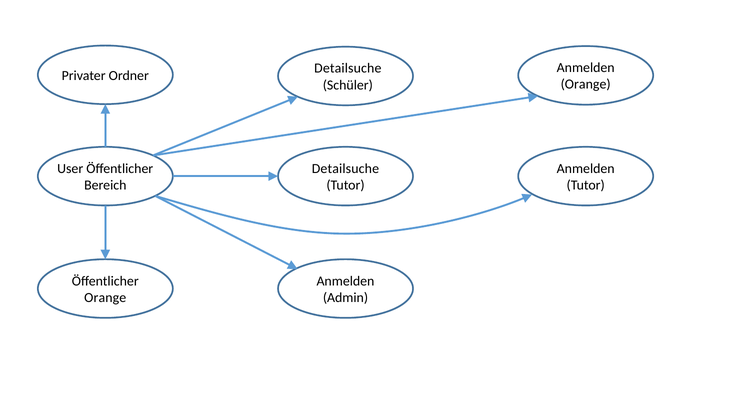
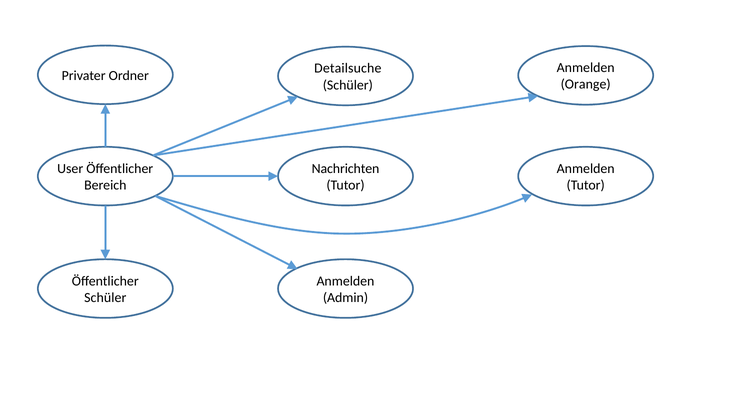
Detailsuche: Detailsuche -> Nachrichten (346, 169)
Orange: Orange -> Schüler (105, 298)
